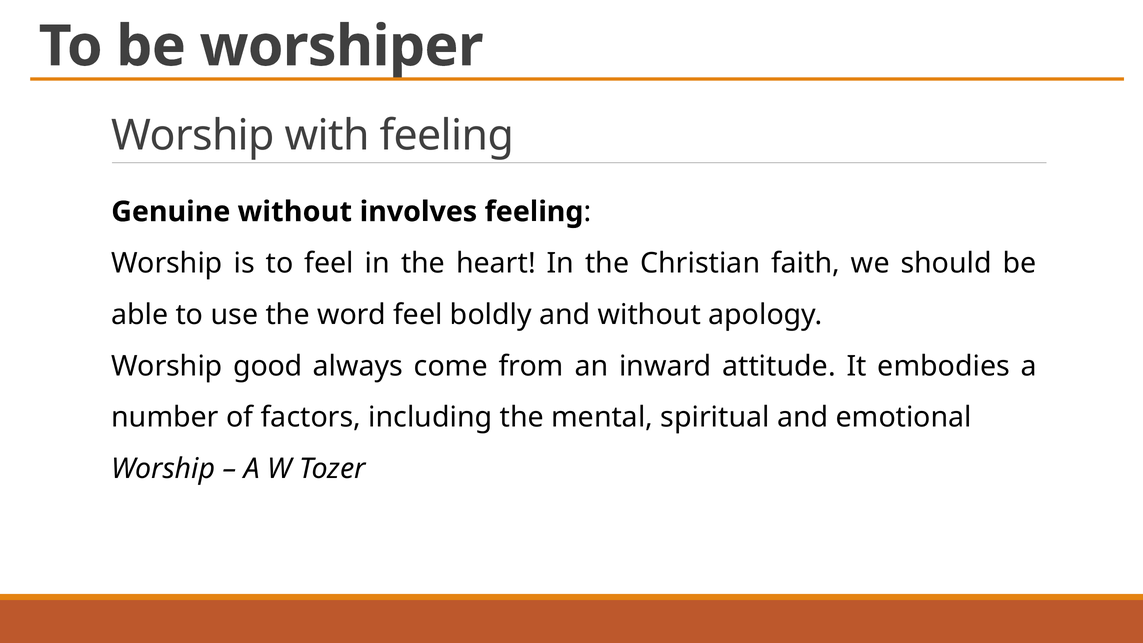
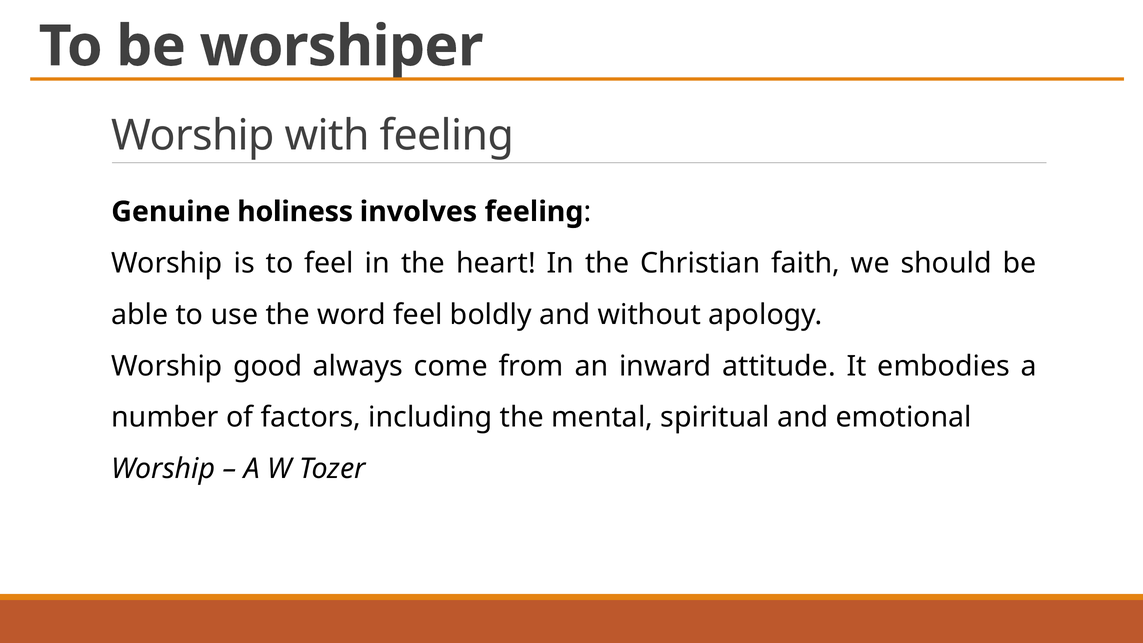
Genuine without: without -> holiness (295, 212)
